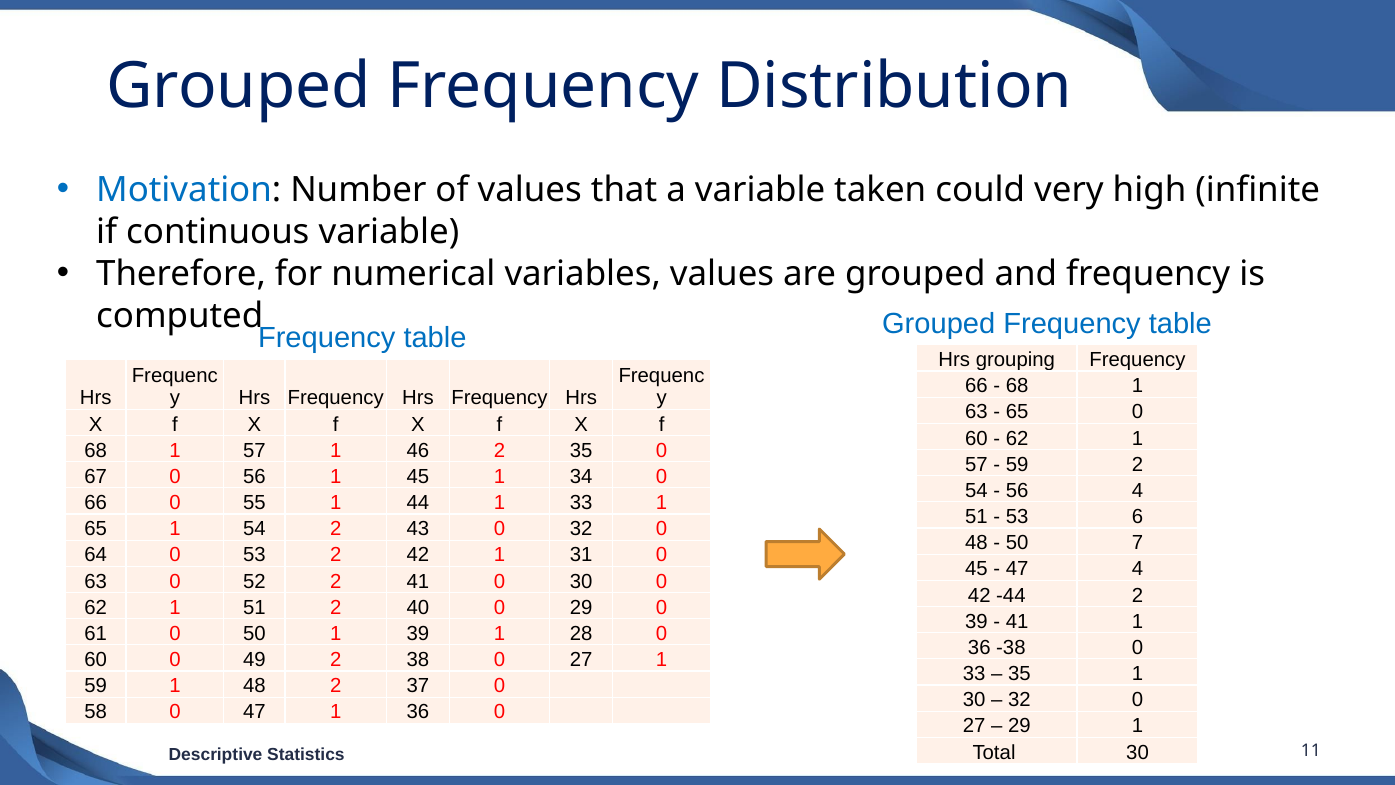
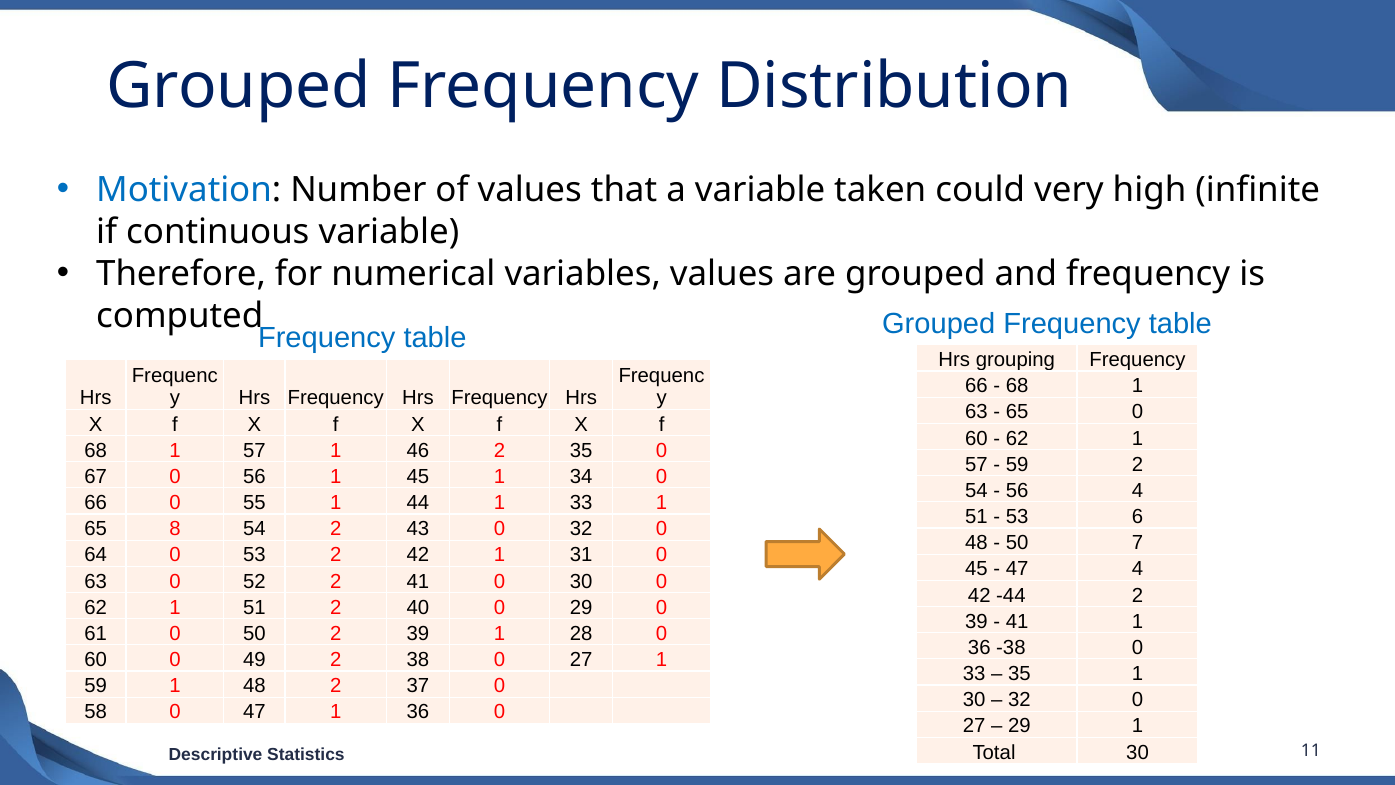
65 1: 1 -> 8 (175, 529)
50 1: 1 -> 2 (336, 633)
